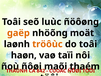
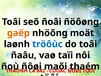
luùc: luùc -> ñoâi (51, 22)
tröôùc colour: orange -> blue (47, 44)
haøn: haøn -> ñaâu (24, 55)
